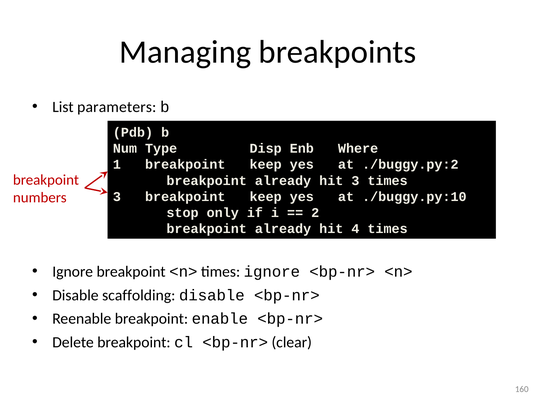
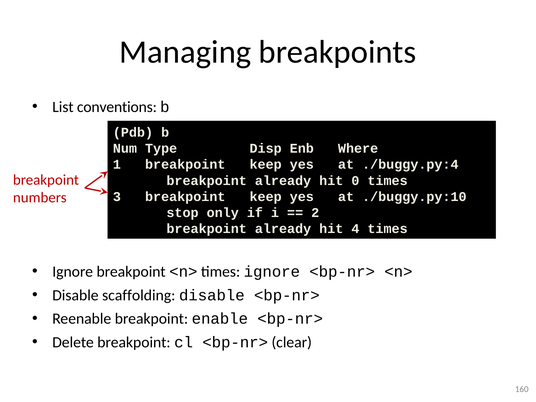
parameters: parameters -> conventions (117, 107)
./buggy.py:2: ./buggy.py:2 -> ./buggy.py:4 (410, 165)
hit 3: 3 -> 0 (355, 181)
